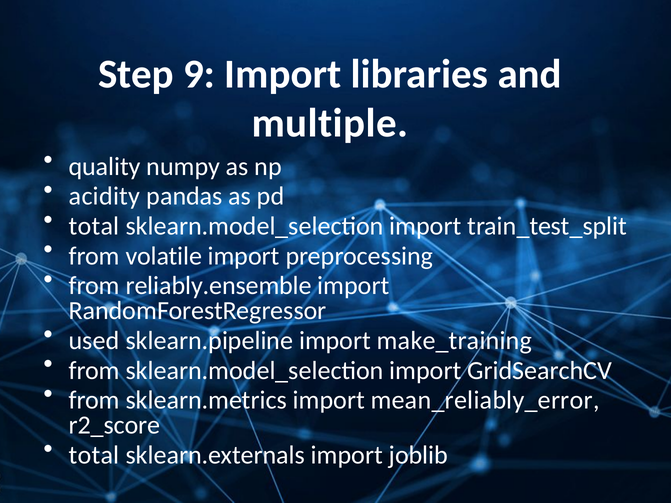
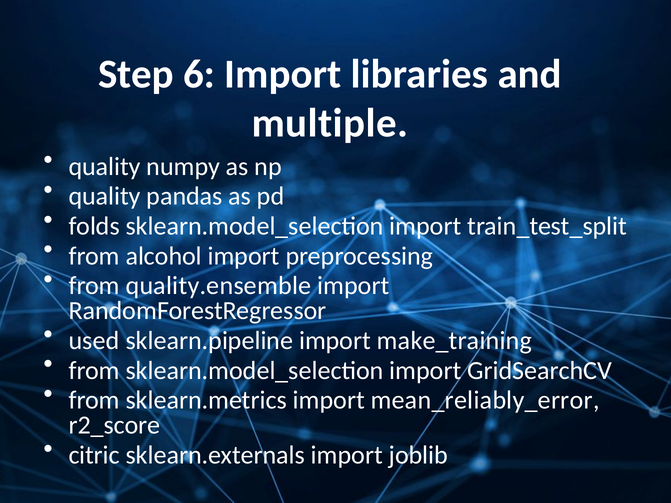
9: 9 -> 6 (199, 74)
acidity: acidity -> quality (105, 196)
total: total -> folds (94, 226)
volatile: volatile -> alcohol (164, 256)
reliably.ensemble: reliably.ensemble -> quality.ensemble (218, 286)
total: total -> citric (94, 455)
